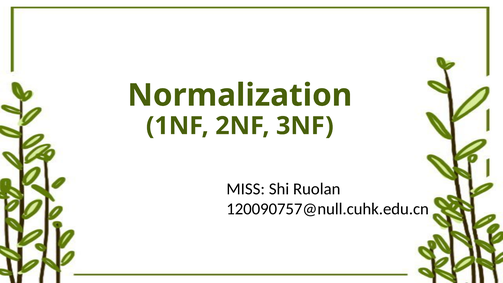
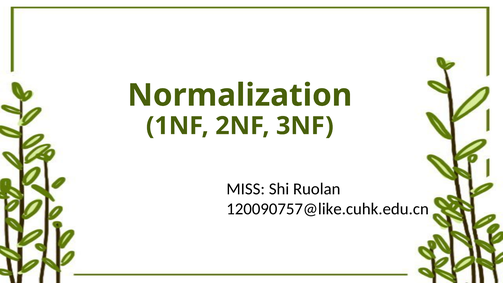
120090757@null.cuhk.edu.cn: 120090757@null.cuhk.edu.cn -> 120090757@like.cuhk.edu.cn (328, 209)
